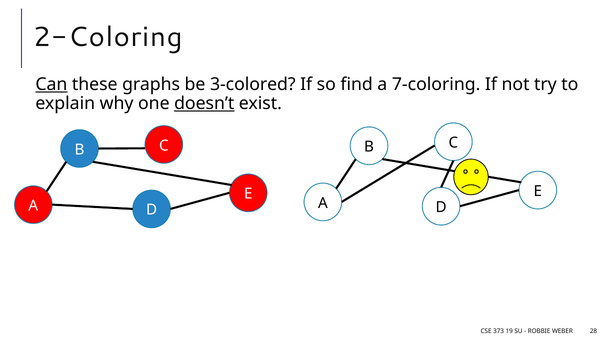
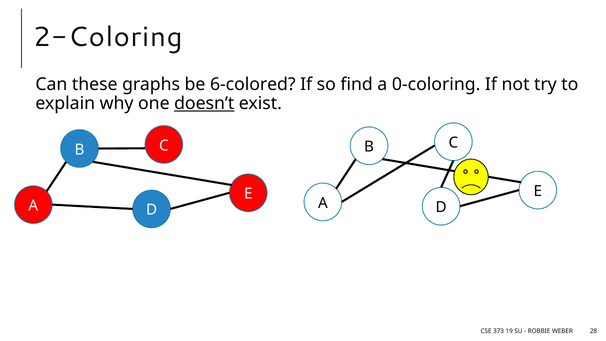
Can underline: present -> none (51, 84)
3-colored: 3-colored -> 6-colored (253, 84)
7-coloring: 7-coloring -> 0-coloring (436, 84)
